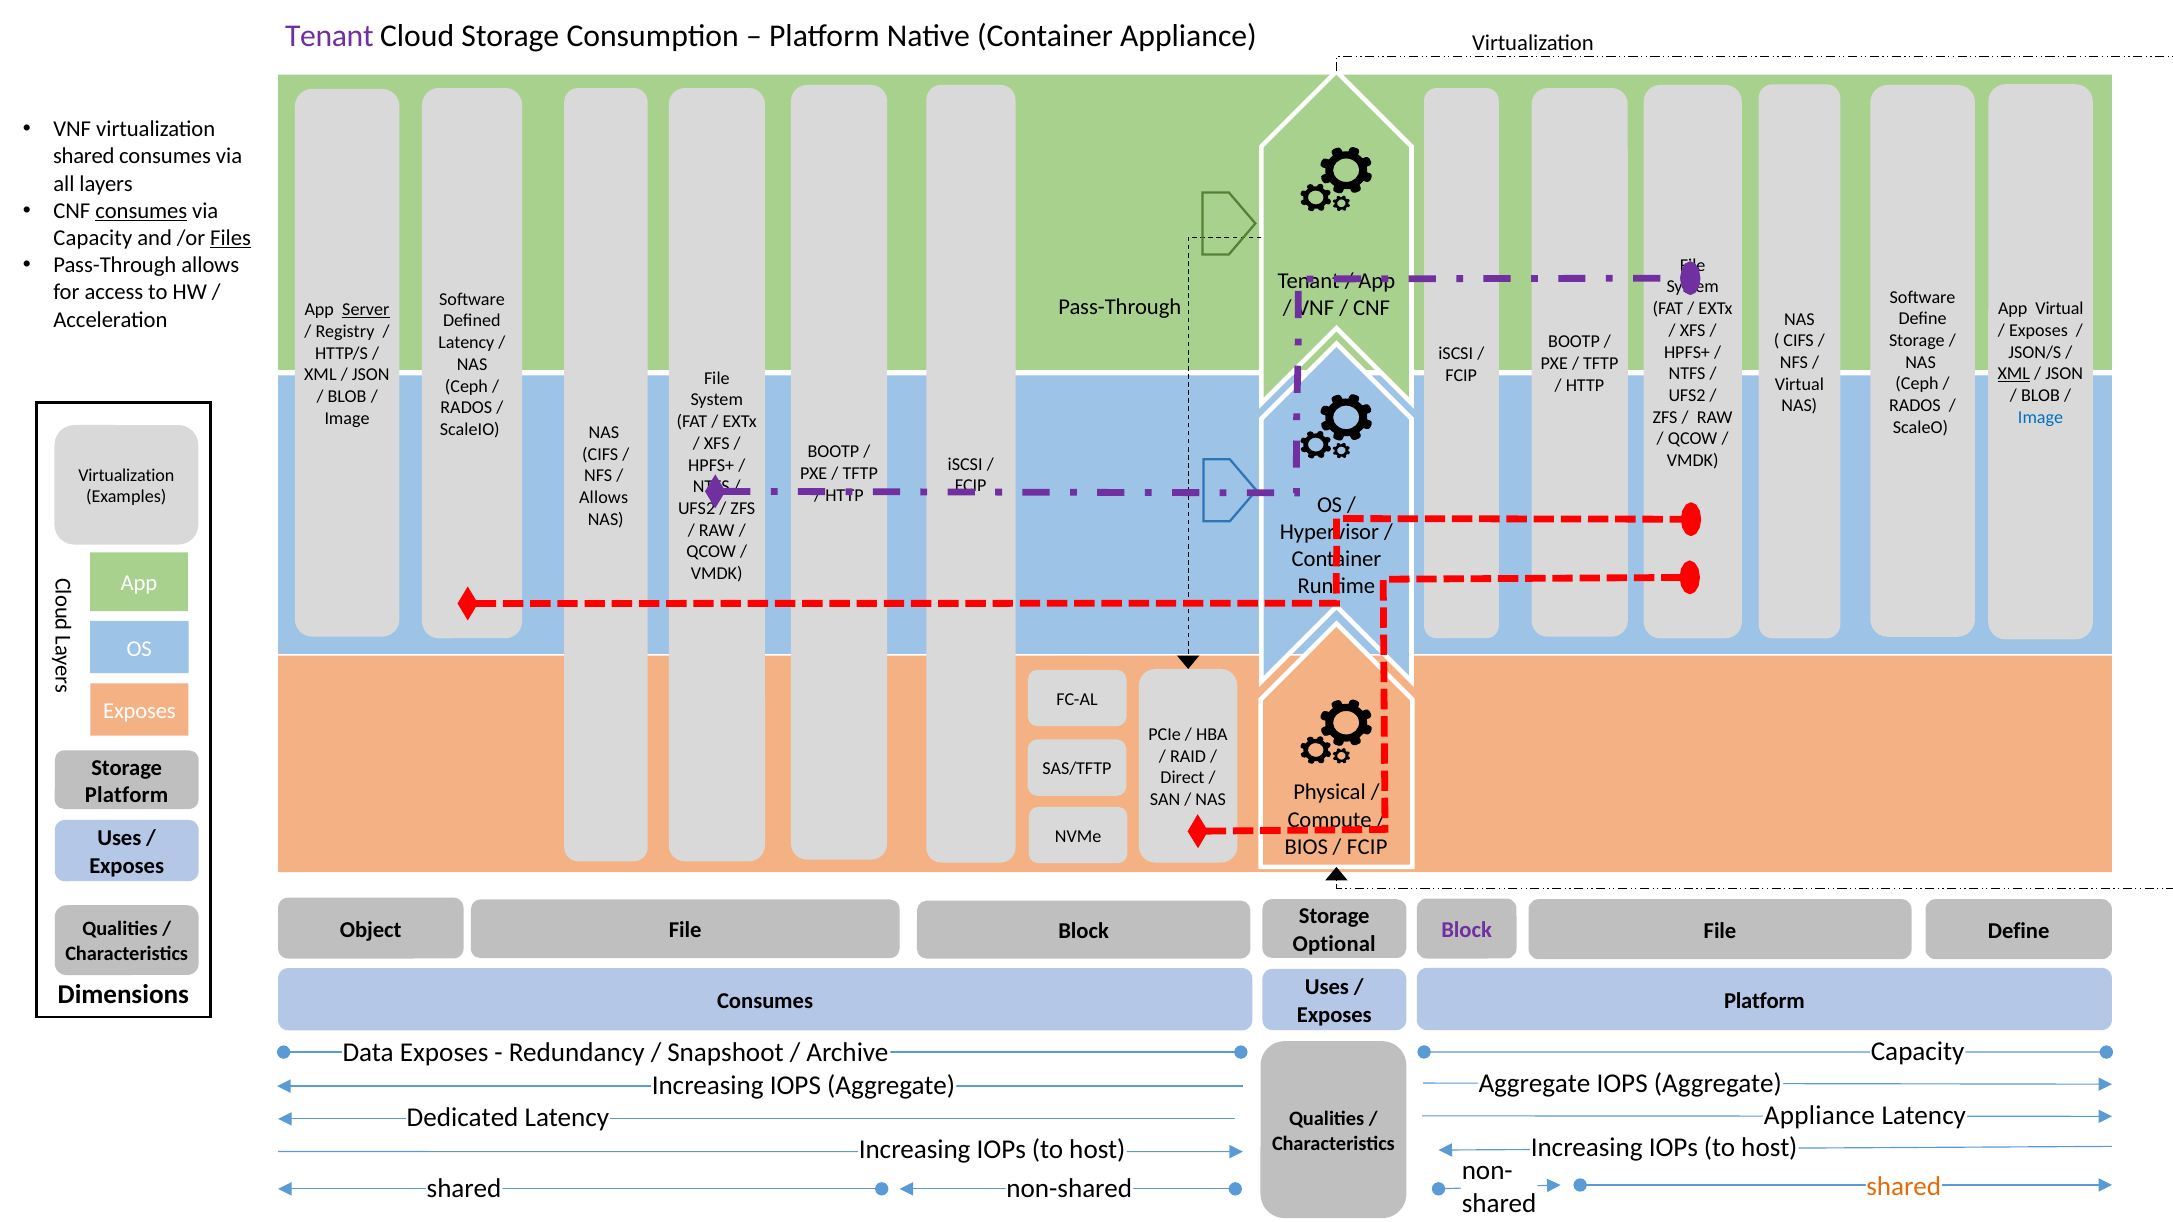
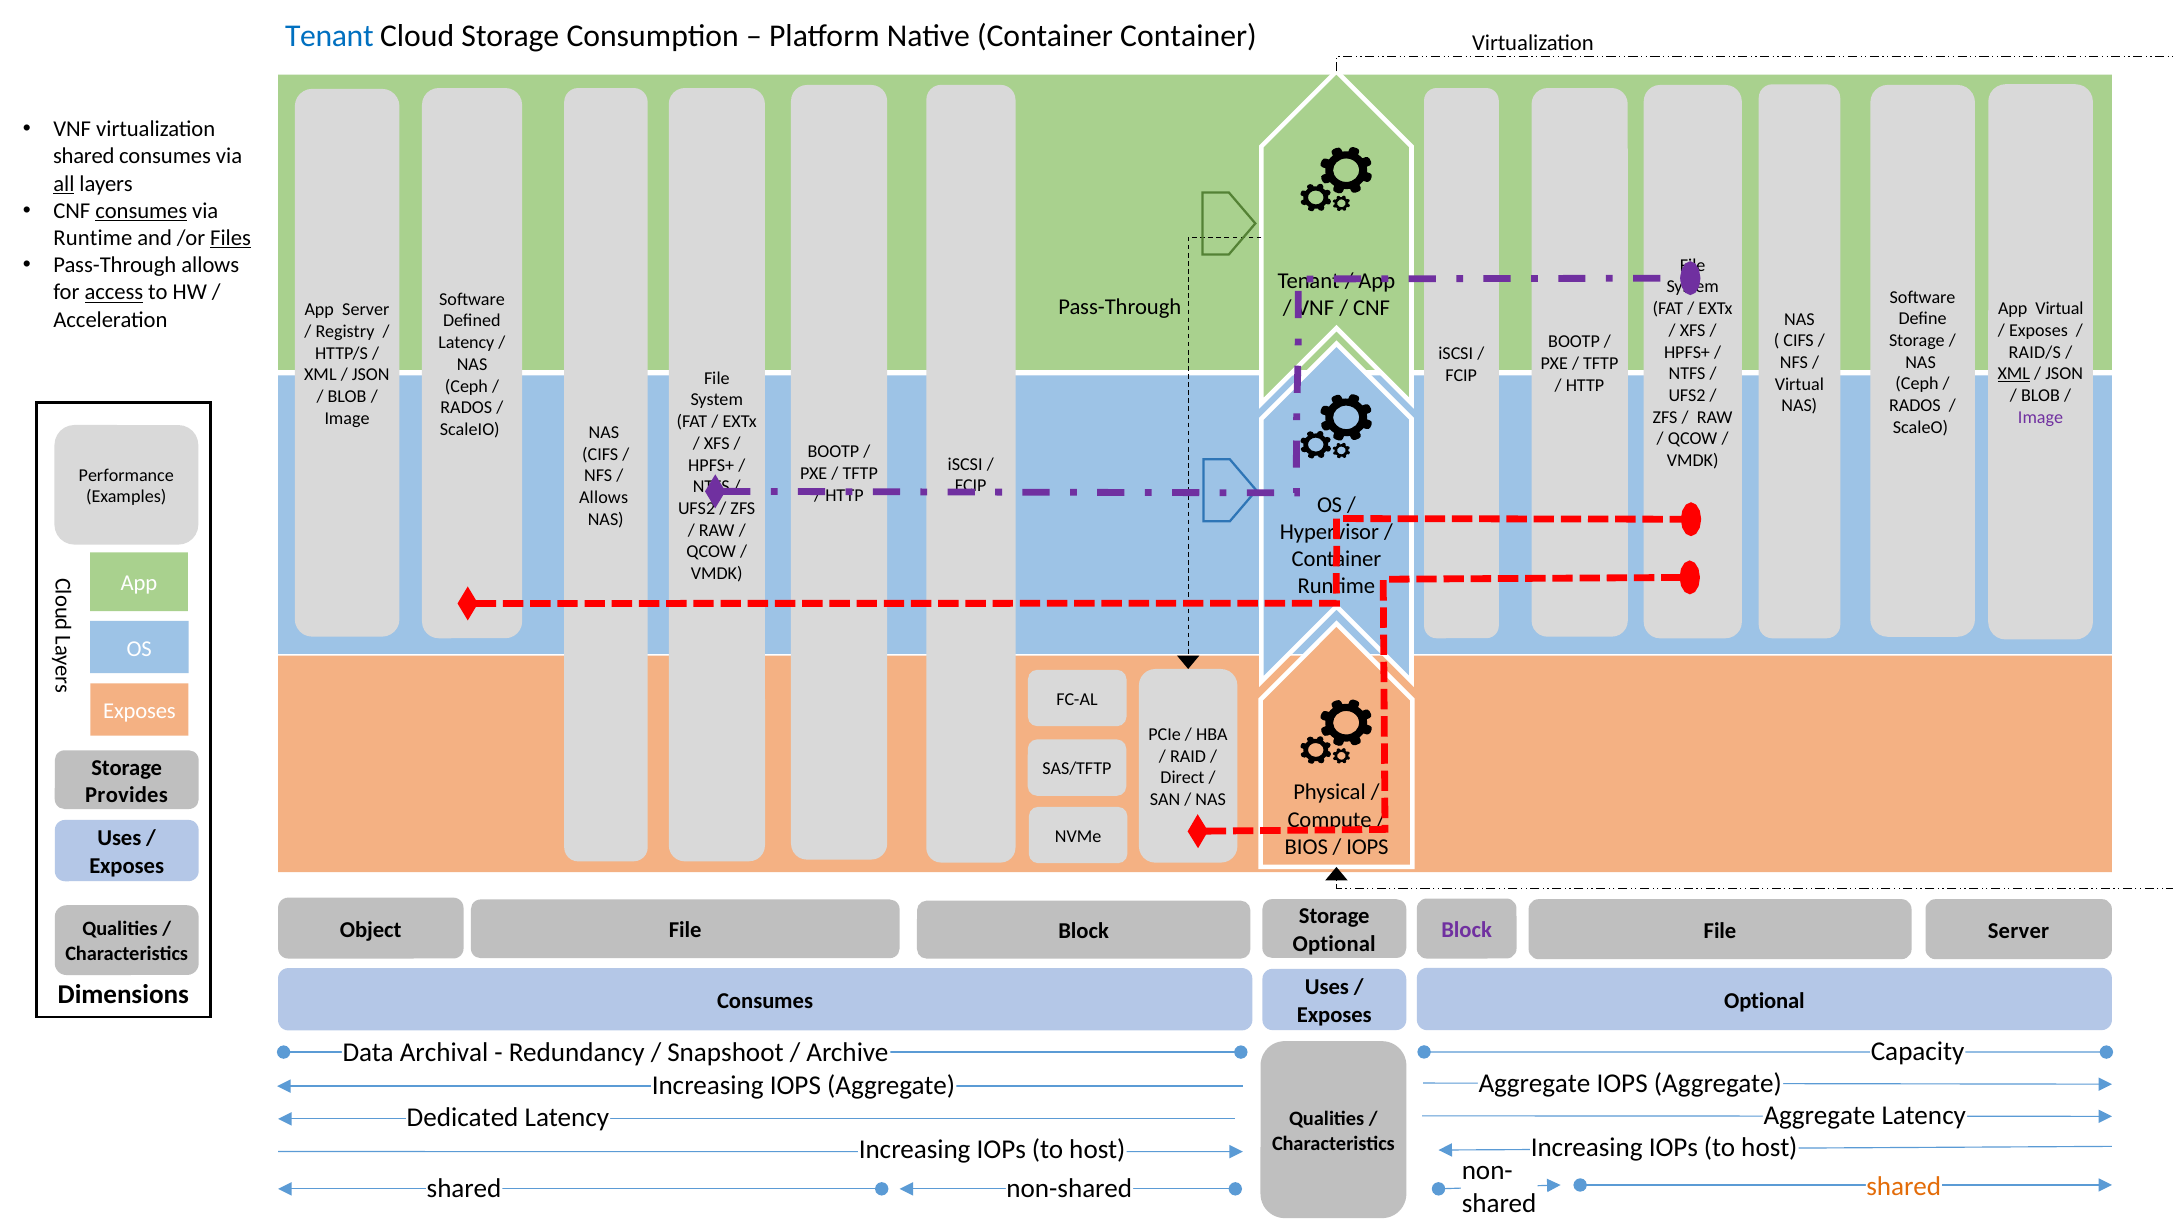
Tenant colour: purple -> blue (329, 36)
Container Appliance: Appliance -> Container (1188, 36)
all underline: none -> present (64, 184)
Capacity: Capacity -> Runtime (93, 238)
access underline: none -> present (114, 293)
Server underline: present -> none (366, 310)
JSON/S: JSON/S -> RAID/S (2035, 352)
Image colour: blue -> purple (2041, 417)
Virtualization: Virtualization -> Performance (126, 475)
Platform: Platform -> Provides (127, 795)
FCIP: FCIP -> IOPS (1367, 847)
File Define: Define -> Server (2019, 931)
Consumes Platform: Platform -> Optional (1764, 1001)
Data Exposes: Exposes -> Archival (444, 1053)
Appliance: Appliance -> Aggregate (1819, 1116)
